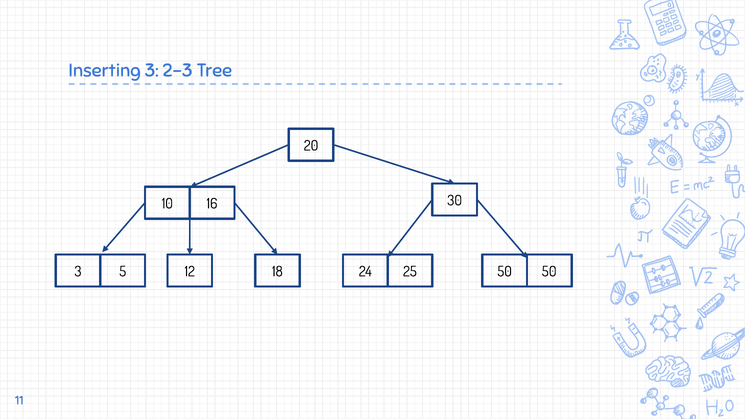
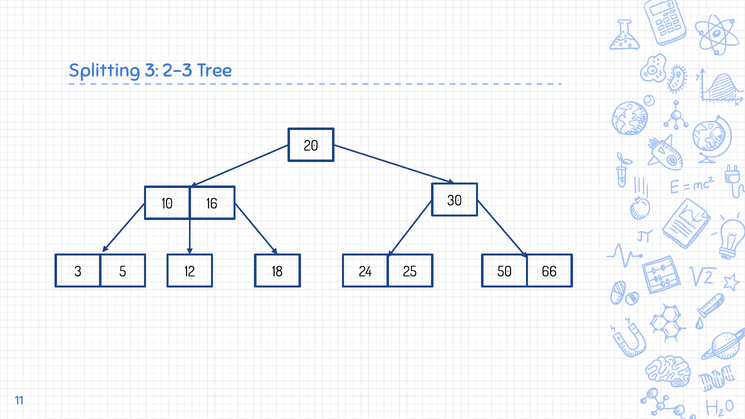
Inserting: Inserting -> Splitting (104, 71)
25 50: 50 -> 66 (549, 272)
